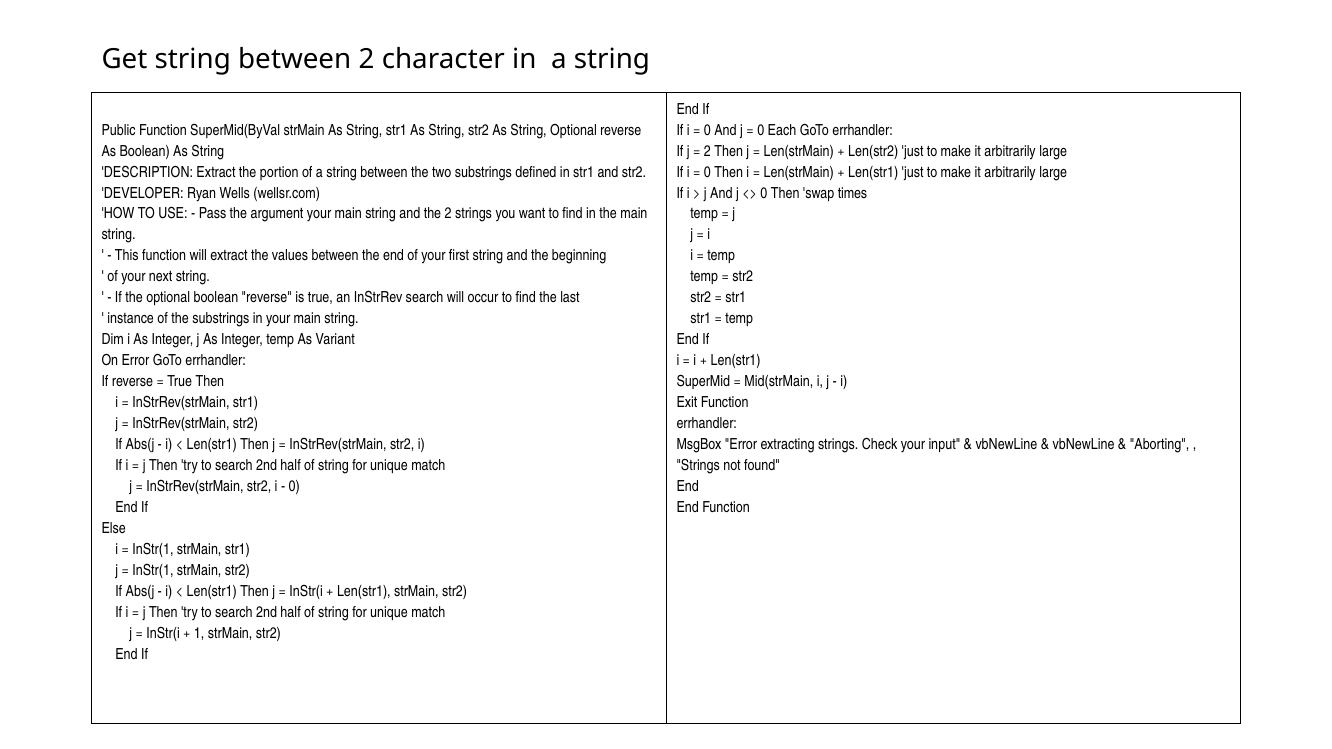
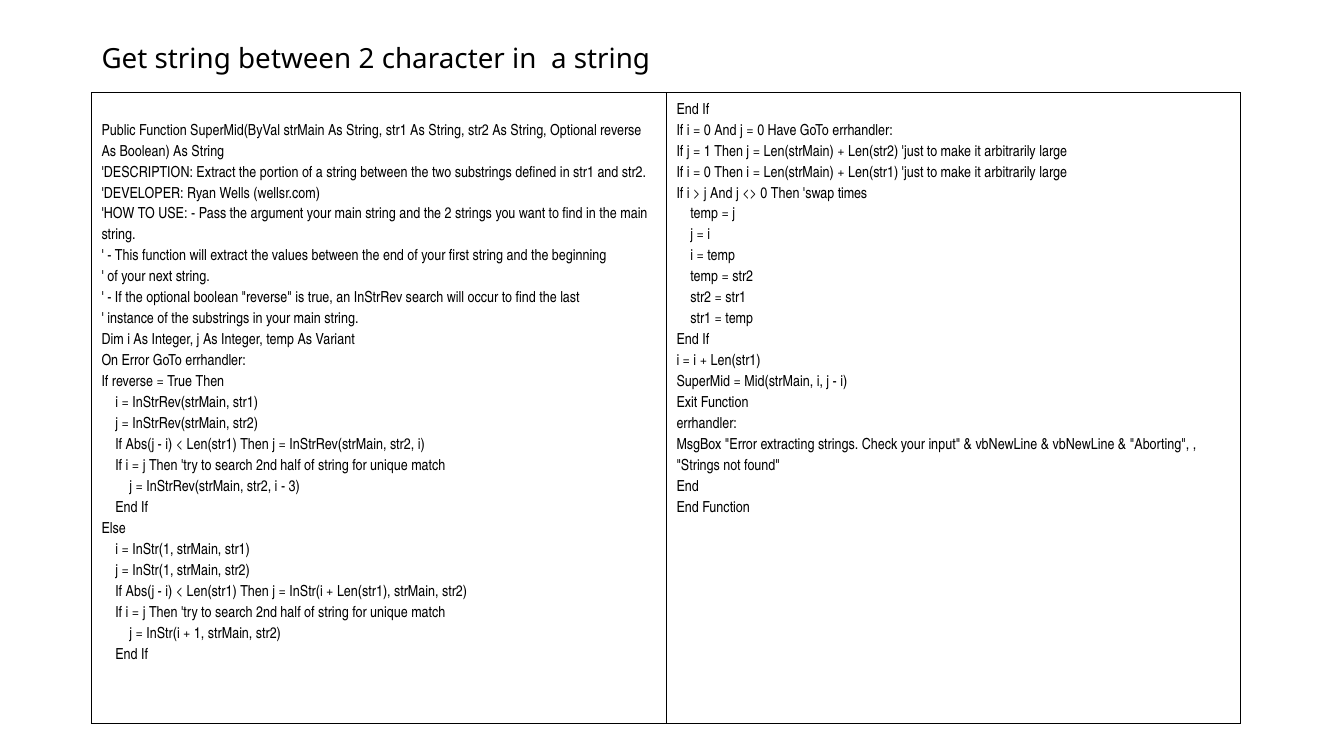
Each: Each -> Have (782, 130)
2: 2 -> 1 (707, 151)
0: 0 -> 3 (294, 487)
